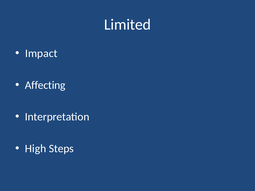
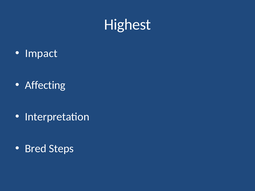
Limited: Limited -> Highest (128, 25)
High: High -> Bred (36, 149)
